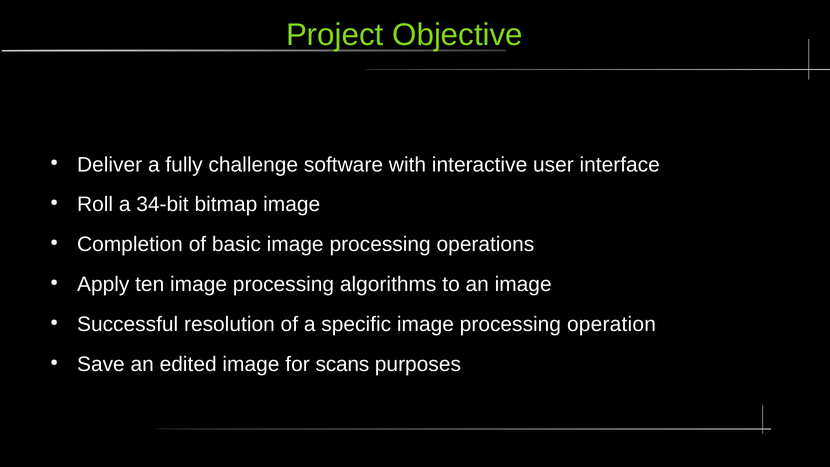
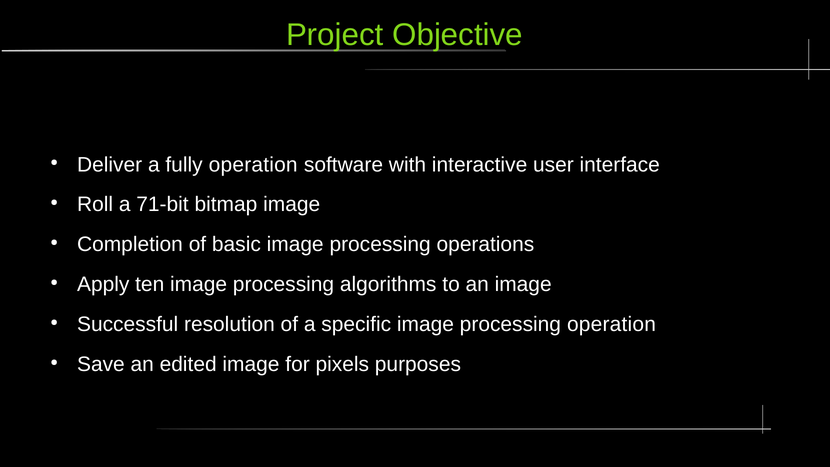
fully challenge: challenge -> operation (253, 165)
34-bit: 34-bit -> 71-bit (163, 205)
scans: scans -> pixels (342, 364)
